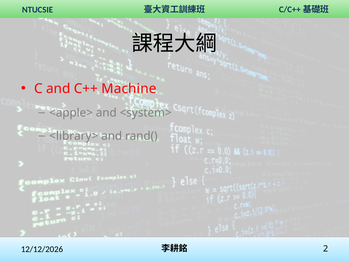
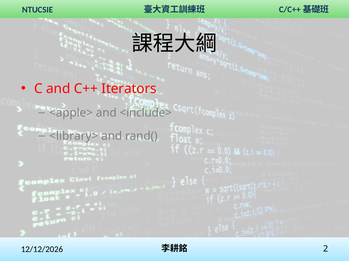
Machine: Machine -> Iterators (129, 89)
<system>: <system> -> <include> (146, 113)
